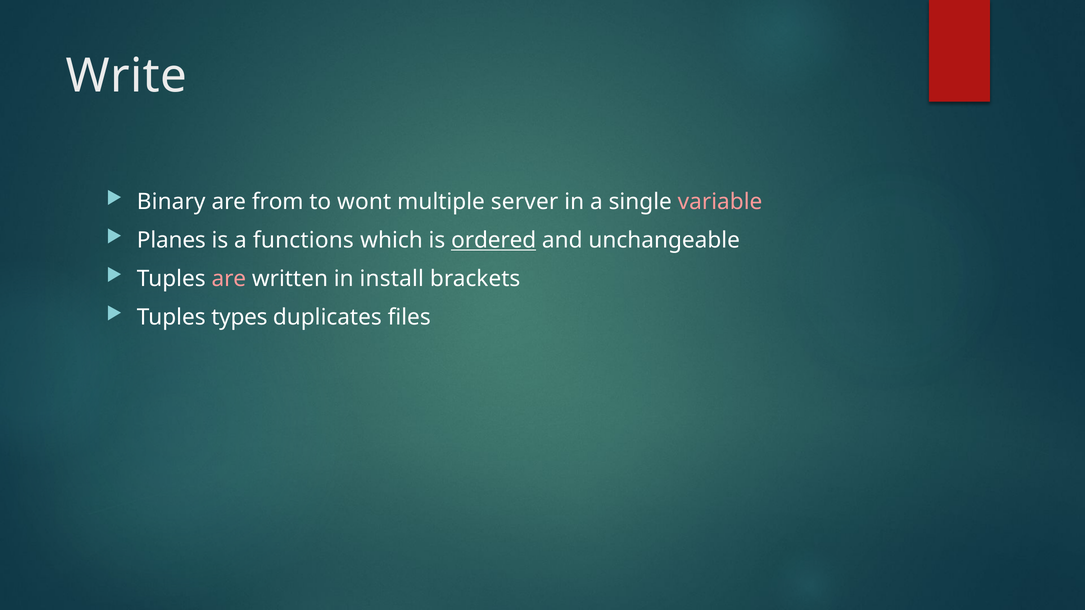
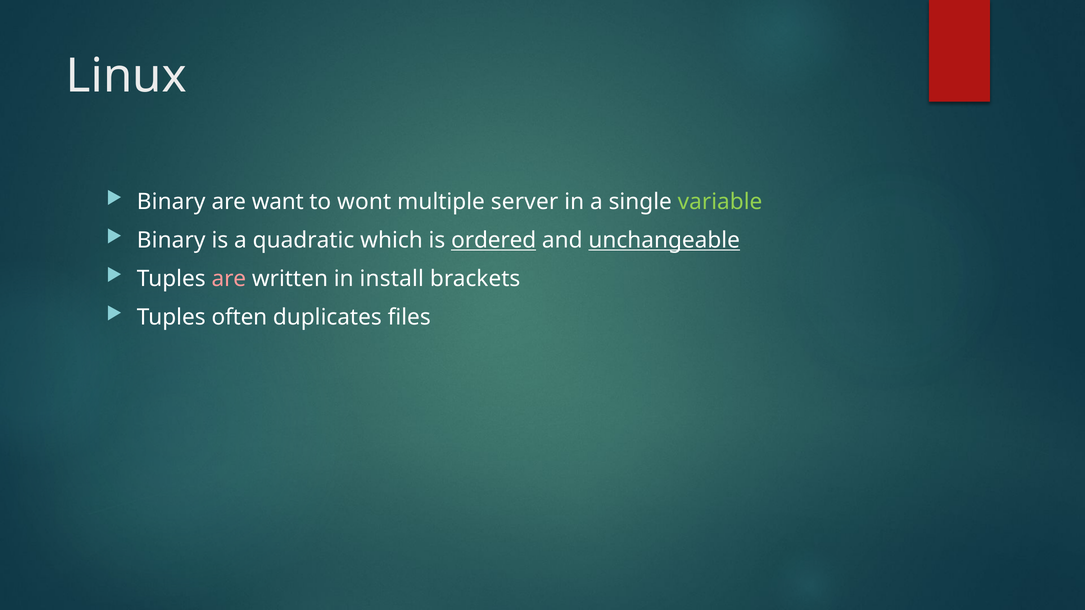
Write: Write -> Linux (126, 76)
from: from -> want (278, 202)
variable colour: pink -> light green (720, 202)
Planes: Planes -> Binary (171, 240)
functions: functions -> quadratic (303, 240)
unchangeable underline: none -> present (664, 240)
types: types -> often (239, 317)
